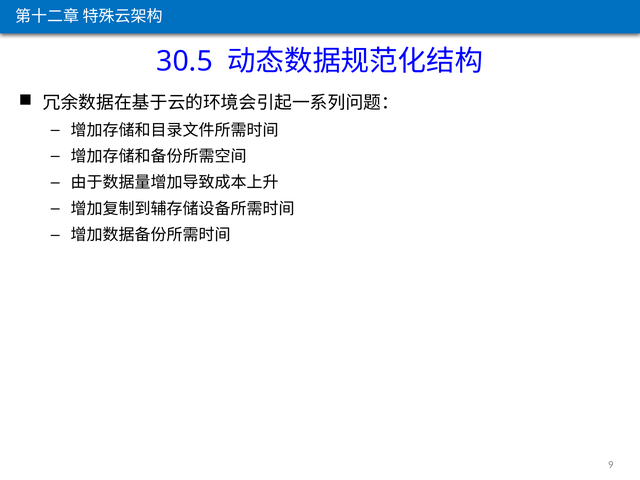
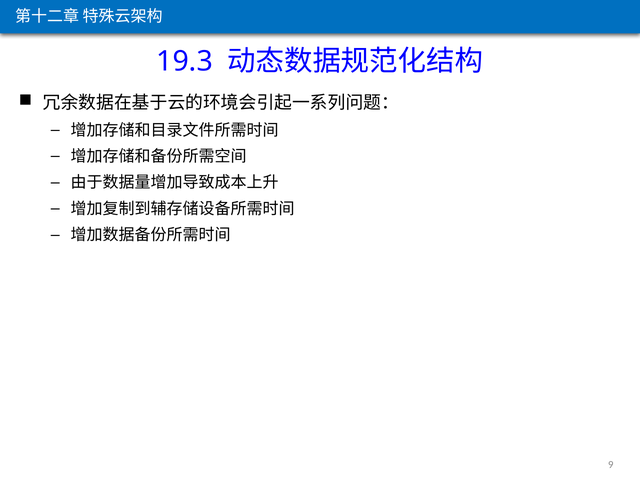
30.5: 30.5 -> 19.3 (185, 61)
